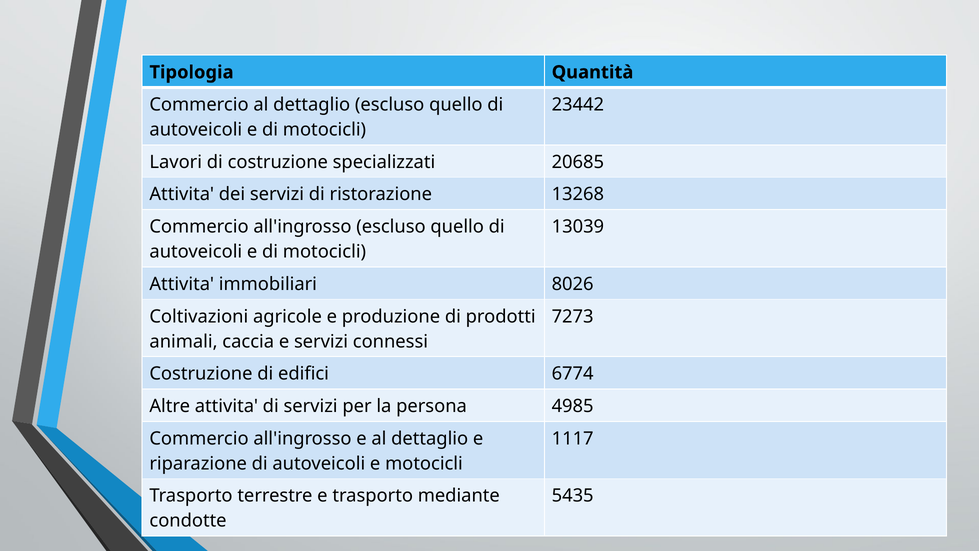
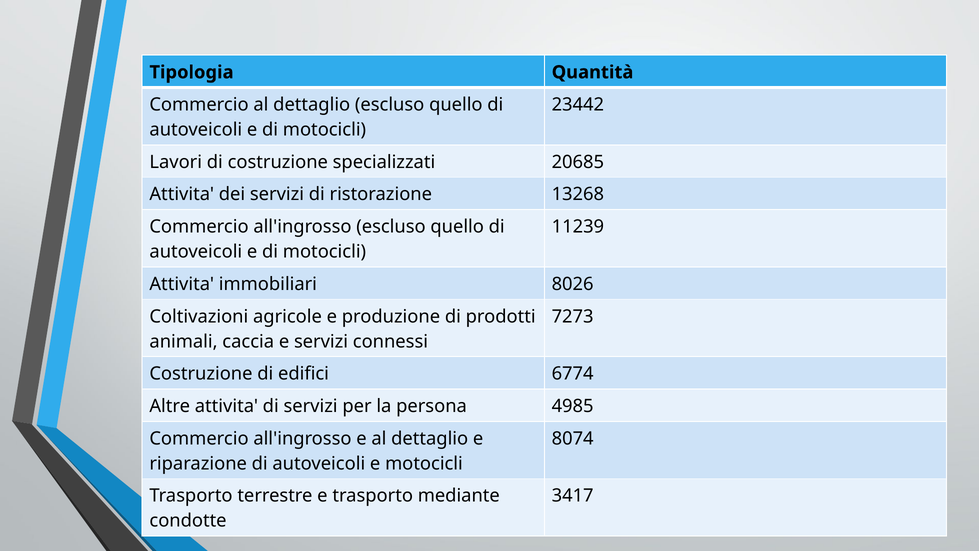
13039: 13039 -> 11239 (578, 227)
1117: 1117 -> 8074 (573, 438)
5435: 5435 -> 3417 (573, 496)
